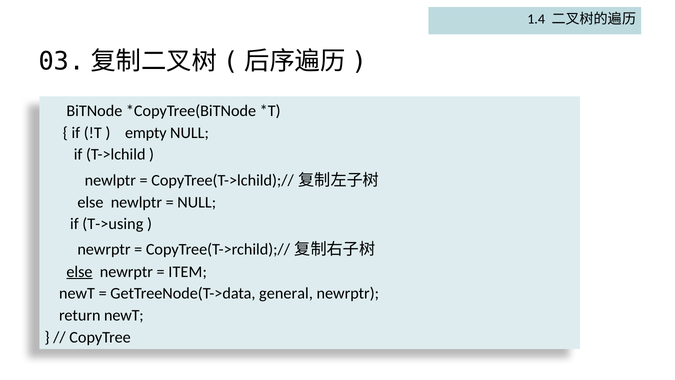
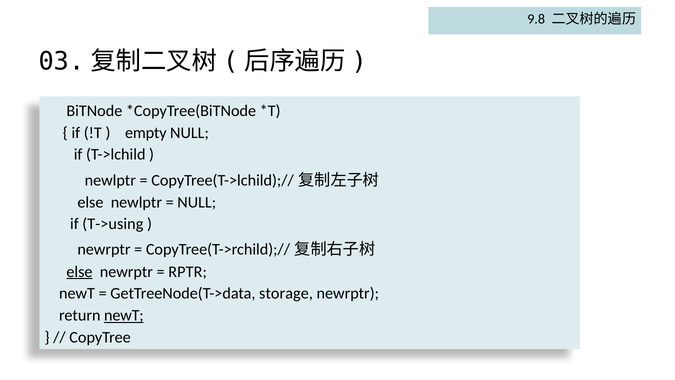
1.4: 1.4 -> 9.8 (536, 19)
ITEM: ITEM -> RPTR (188, 271)
general: general -> storage (286, 293)
newT underline: none -> present (124, 315)
